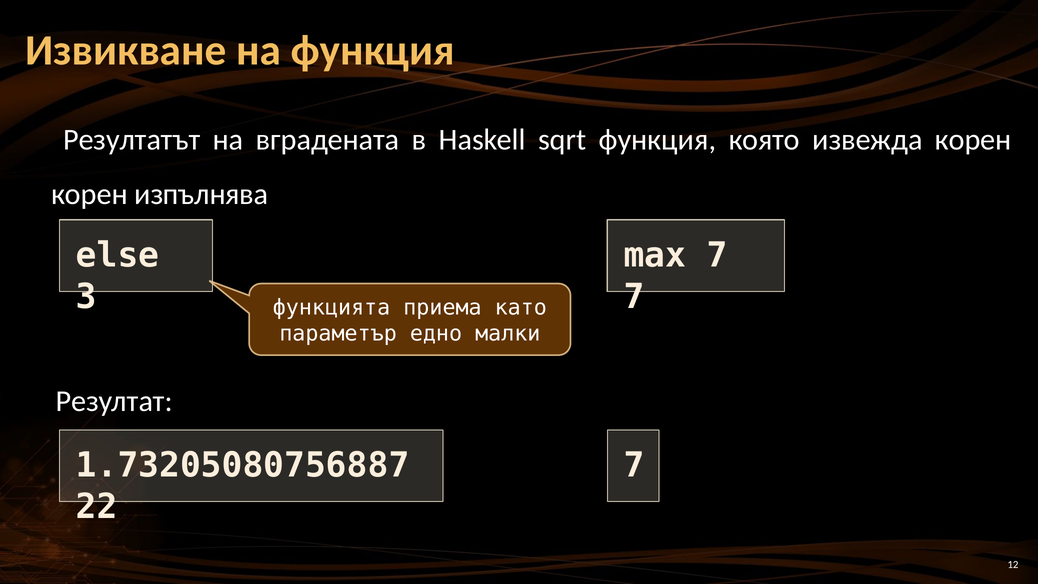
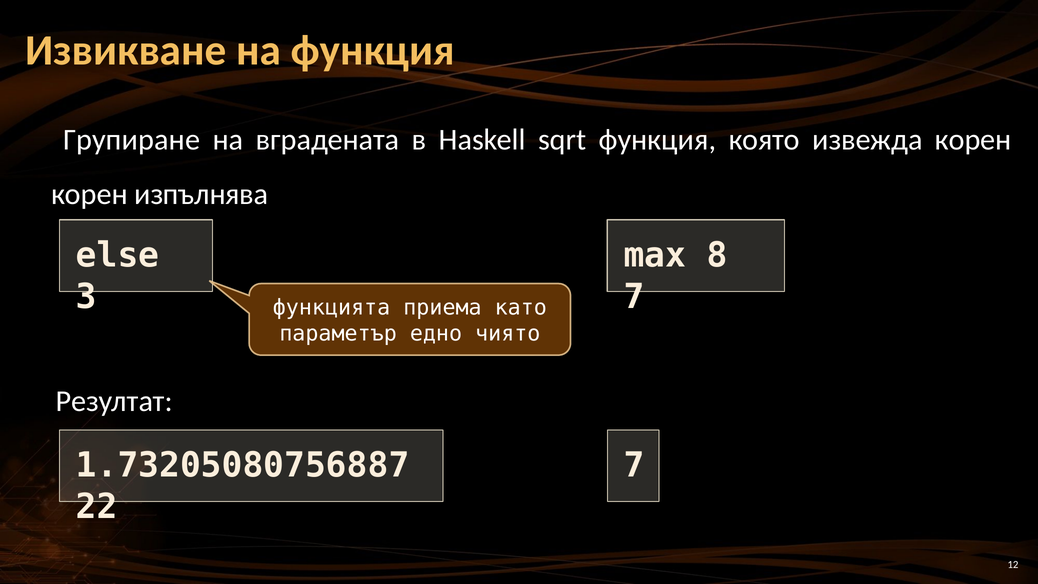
Резултатът: Резултатът -> Групиране (132, 140)
max 7: 7 -> 8 (717, 255)
малки: малки -> чиято (508, 334)
